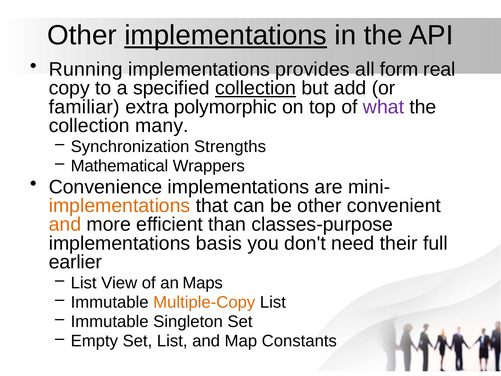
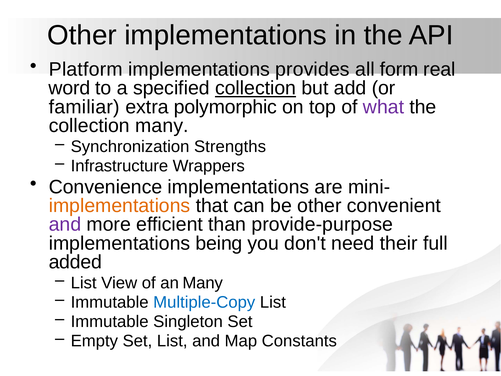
implementations underline: present -> none (226, 35)
Running: Running -> Platform (86, 69)
copy: copy -> word (69, 88)
Mathematical: Mathematical -> Infrastructure (119, 166)
and colour: orange -> purple (65, 224)
classes-purpose: classes-purpose -> provide-purpose (322, 224)
basis: basis -> being (219, 243)
earlier: earlier -> added (75, 262)
an Maps: Maps -> Many (203, 283)
Multiple-Copy colour: orange -> blue (204, 302)
